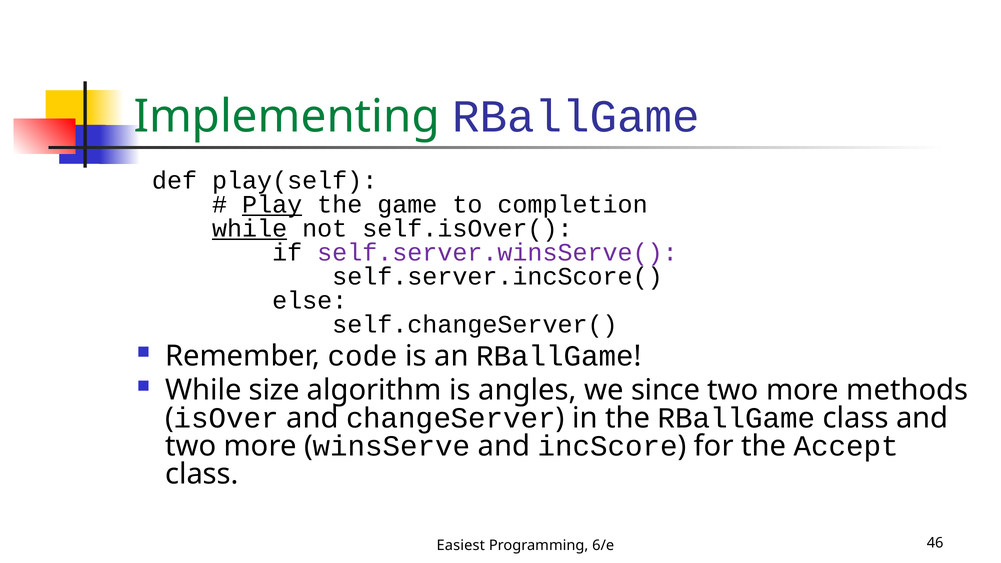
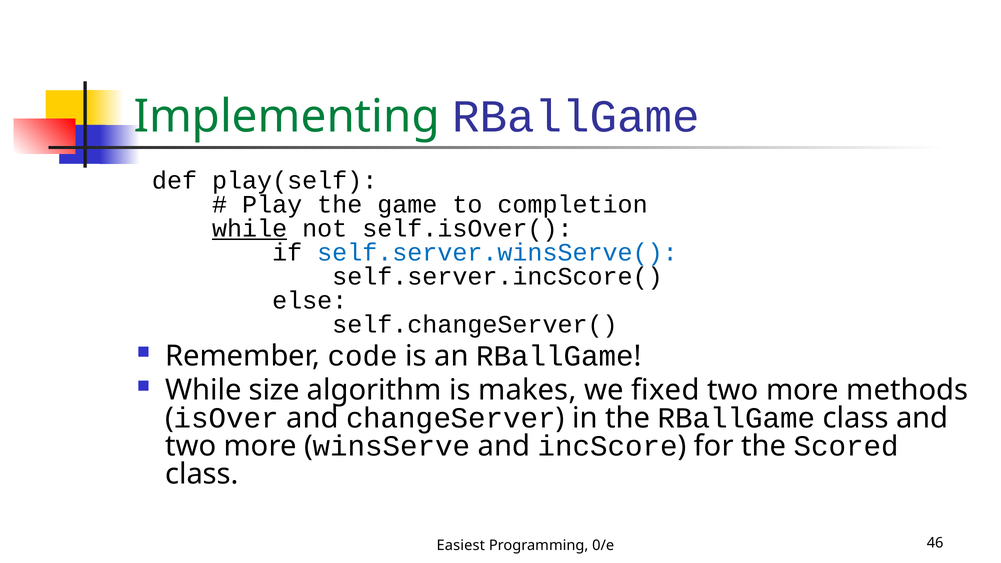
Play underline: present -> none (272, 204)
self.server.winsServe( colour: purple -> blue (497, 252)
angles: angles -> makes (527, 390)
since: since -> fixed (665, 390)
Accept: Accept -> Scored (846, 446)
6/e: 6/e -> 0/e (603, 545)
